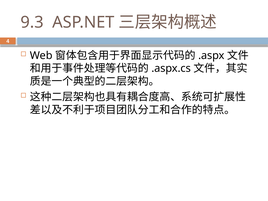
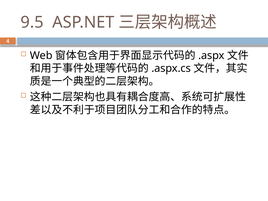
9.3: 9.3 -> 9.5 (32, 22)
